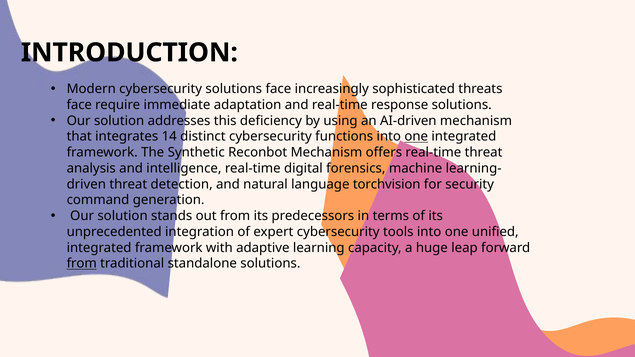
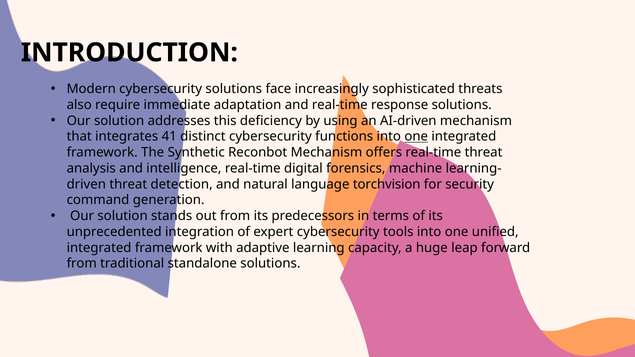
face: face -> also (79, 105)
14: 14 -> 41 (169, 137)
from underline: present -> none (82, 264)
